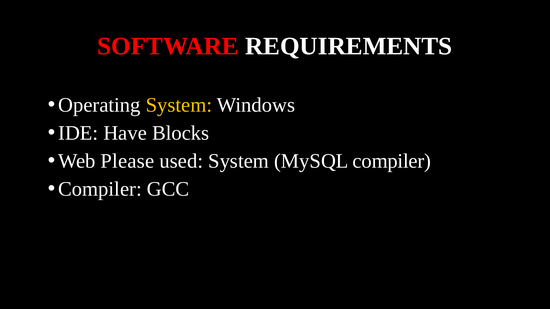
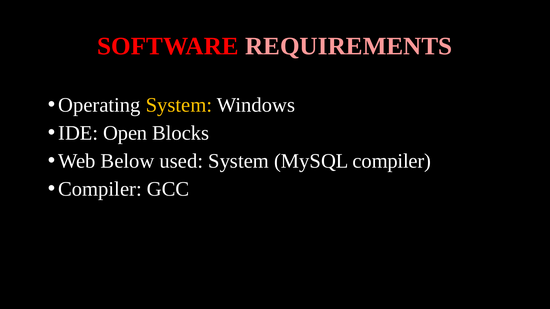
REQUIREMENTS colour: white -> pink (349, 46)
Have: Have -> Open (125, 133)
Please: Please -> Below (128, 161)
